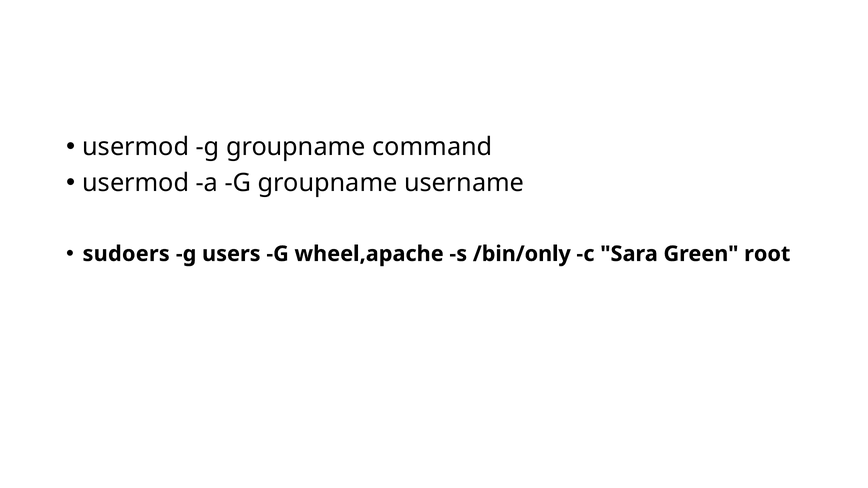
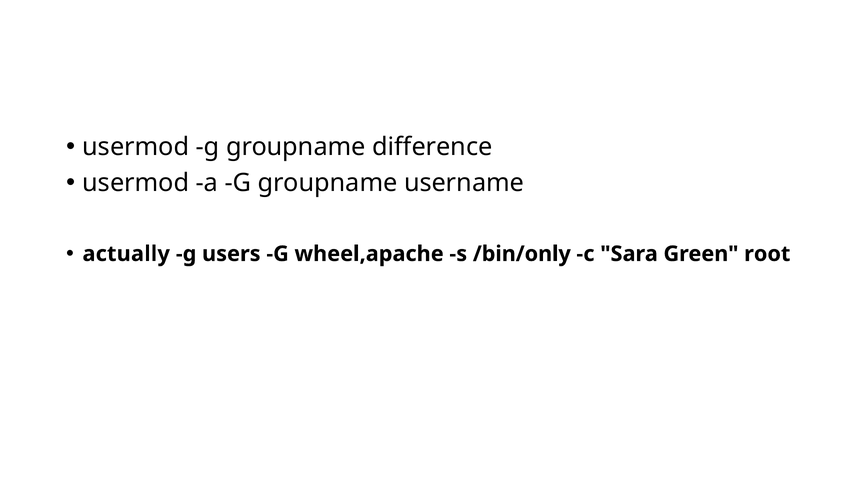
command: command -> difference (432, 147)
sudoers: sudoers -> actually (126, 254)
